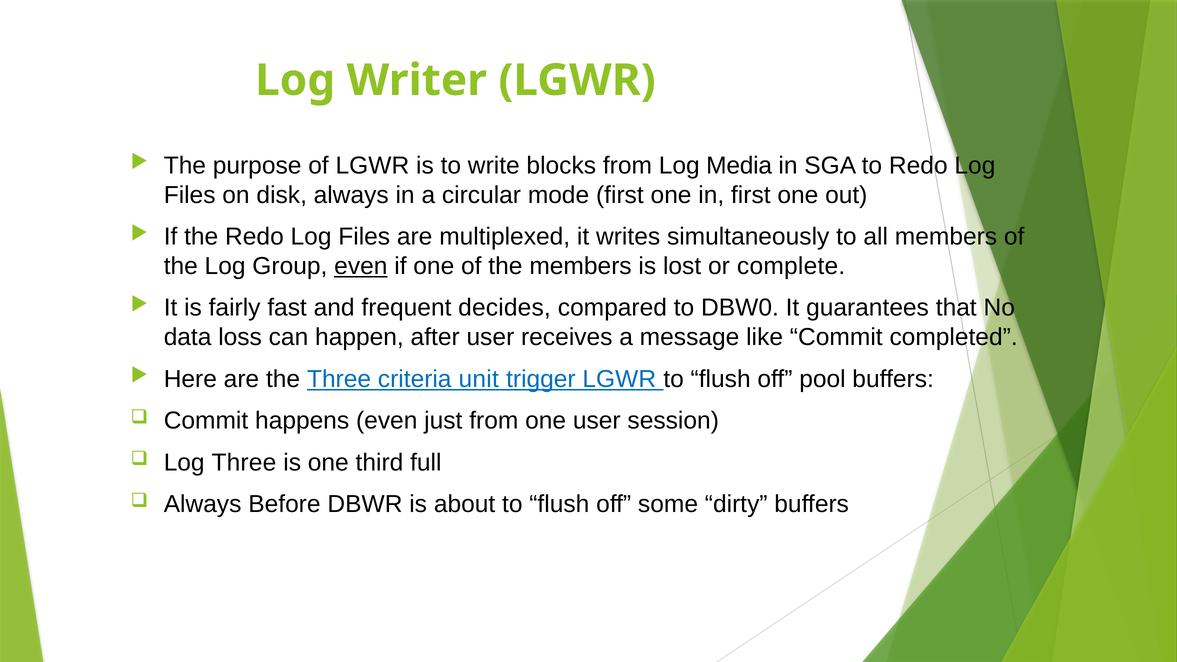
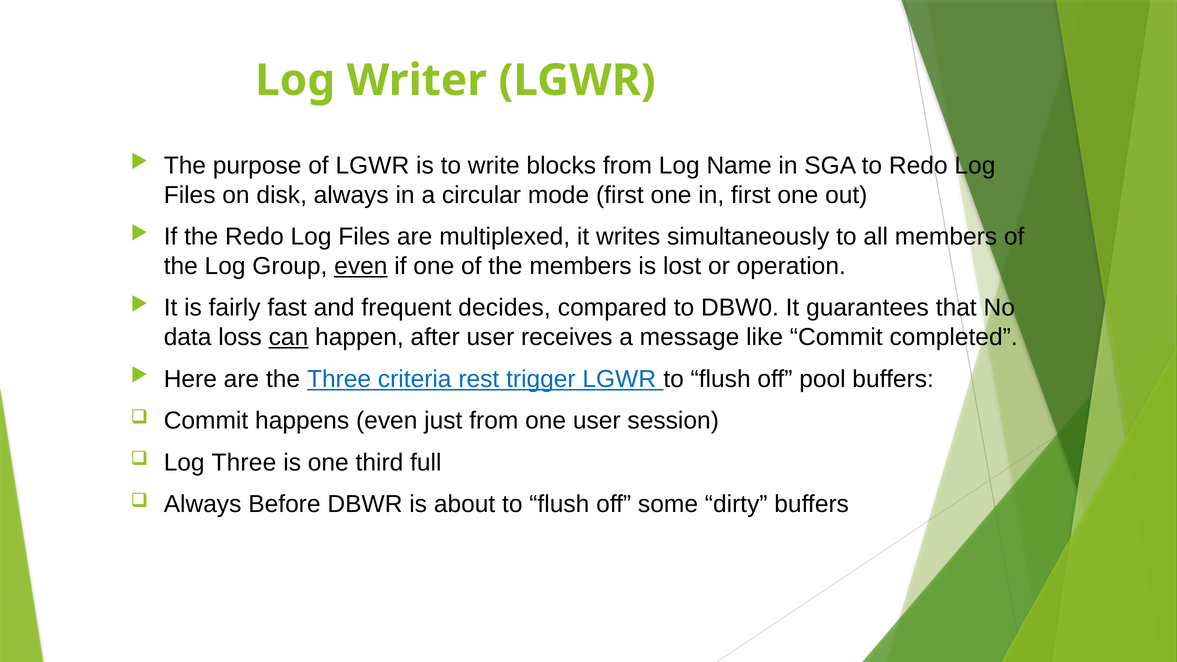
Media: Media -> Name (739, 165)
complete: complete -> operation (791, 266)
can underline: none -> present (289, 337)
unit: unit -> rest (479, 379)
